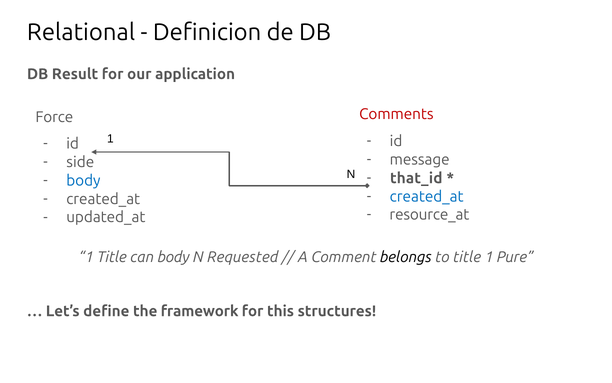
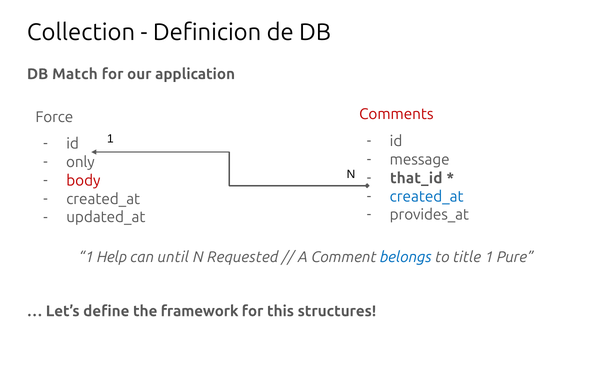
Relational: Relational -> Collection (81, 32)
Result: Result -> Match (75, 74)
side: side -> only (80, 162)
body colour: blue -> red (83, 180)
resource_at: resource_at -> provides_at (429, 215)
1 Title: Title -> Help (112, 257)
can body: body -> until (173, 257)
belongs colour: black -> blue (406, 257)
